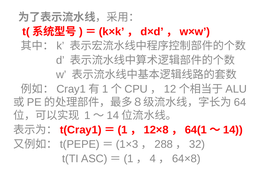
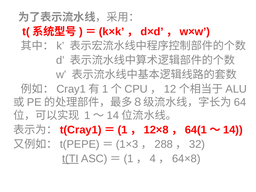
t(TI underline: none -> present (70, 159)
